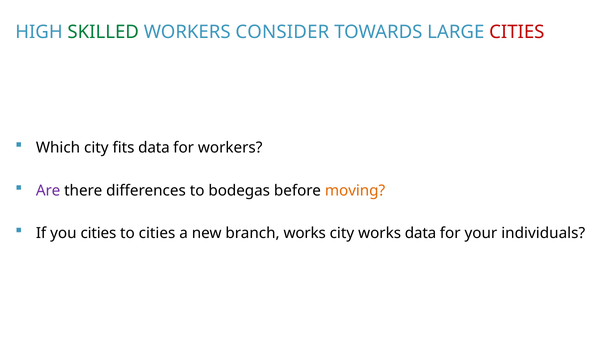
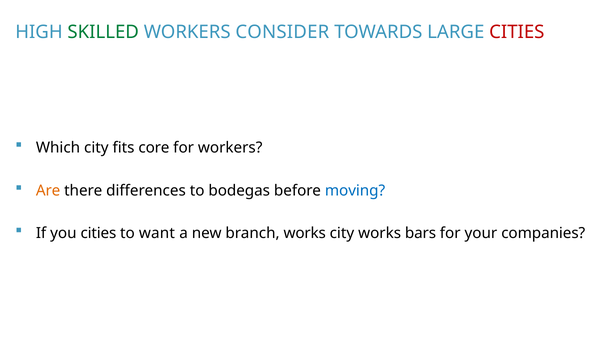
fits data: data -> core (154, 148)
Are colour: purple -> orange (48, 191)
moving colour: orange -> blue (355, 191)
to cities: cities -> want (157, 233)
works data: data -> bars (421, 233)
individuals: individuals -> companies (543, 233)
